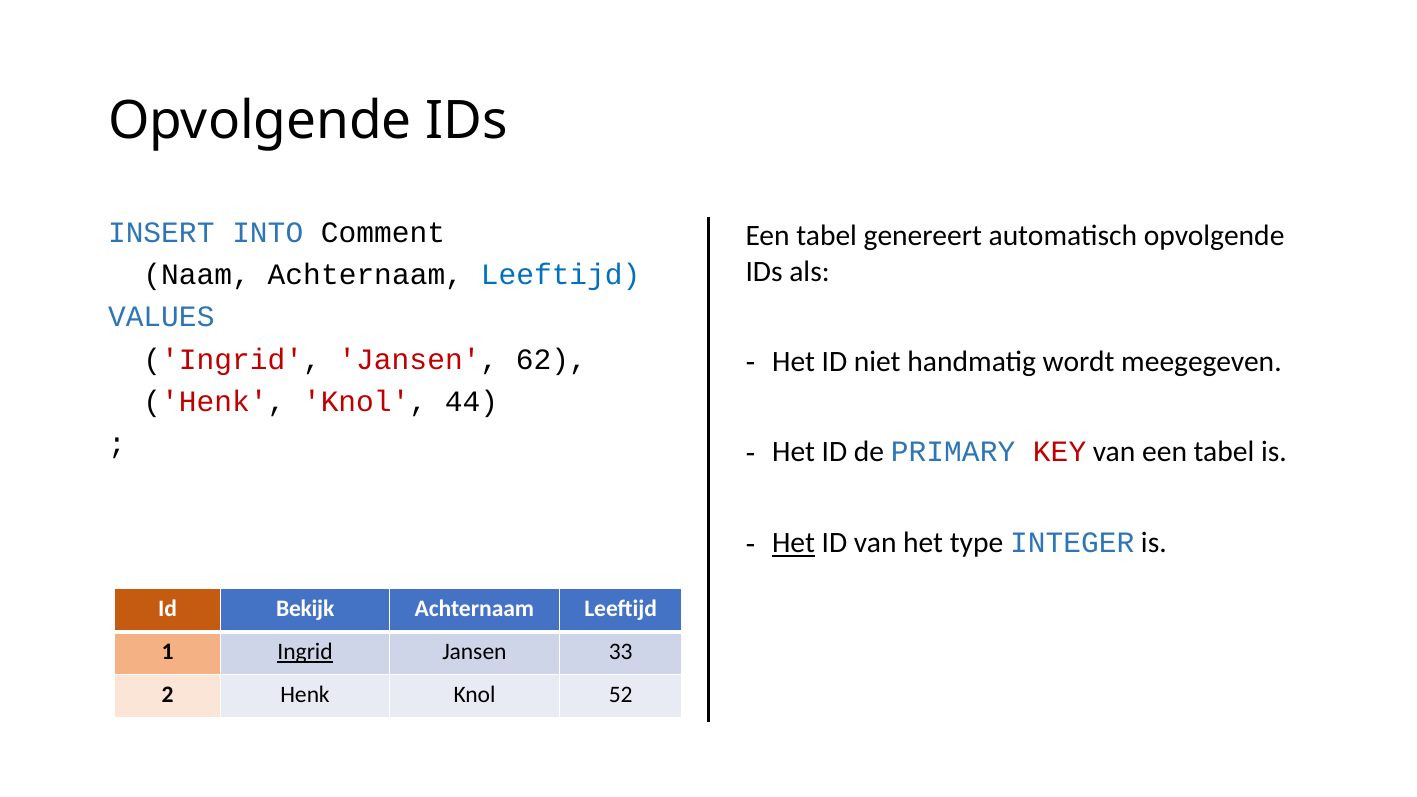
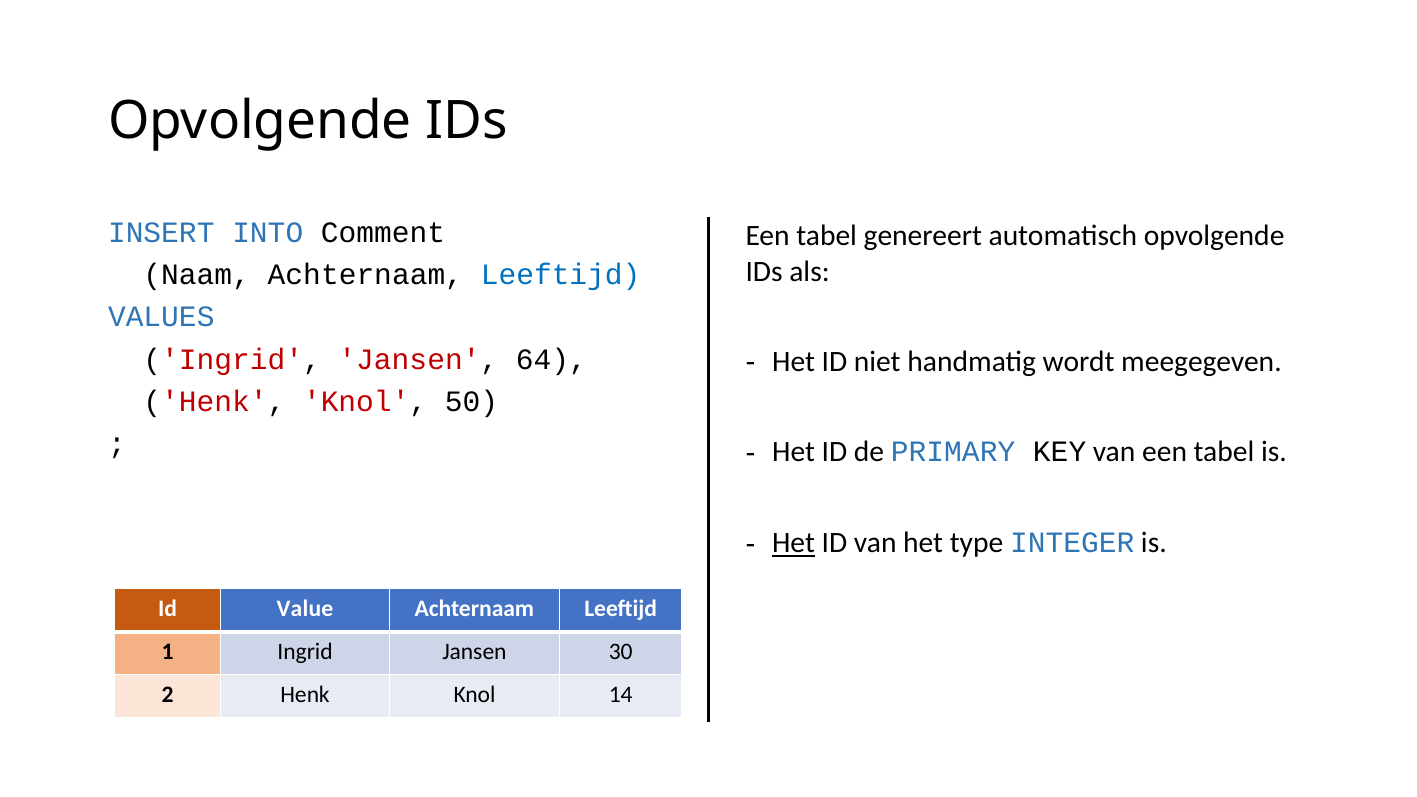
62: 62 -> 64 (551, 359)
44: 44 -> 50 (472, 402)
KEY colour: red -> black (1060, 452)
Bekijk: Bekijk -> Value (305, 609)
Ingrid underline: present -> none (305, 652)
33: 33 -> 30 (621, 652)
52: 52 -> 14 (621, 695)
